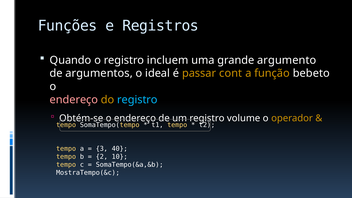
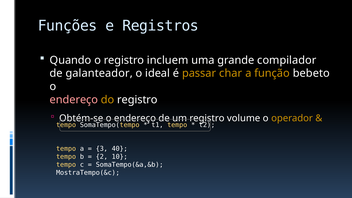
argumento: argumento -> compilador (287, 60)
argumentos: argumentos -> galanteador (99, 73)
cont: cont -> char (231, 73)
registro colour: light blue -> white (137, 100)
